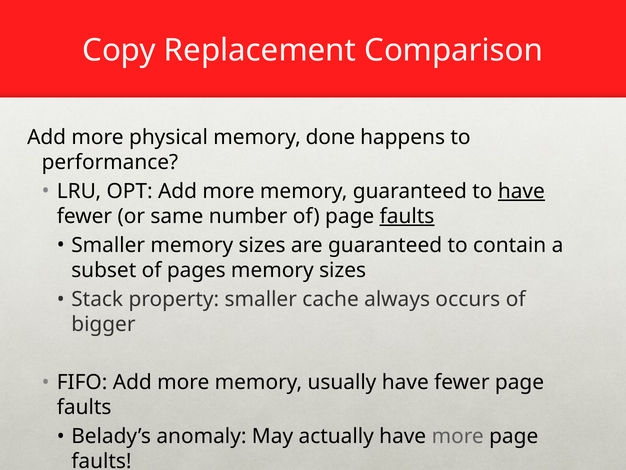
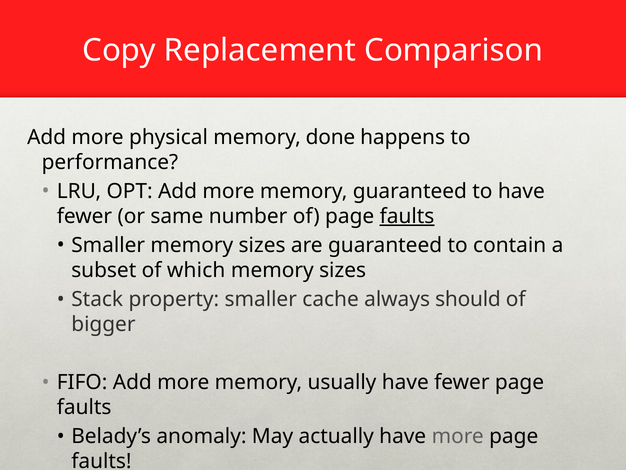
have underline: present -> none (521, 191)
pages: pages -> which (196, 270)
occurs: occurs -> should (468, 299)
